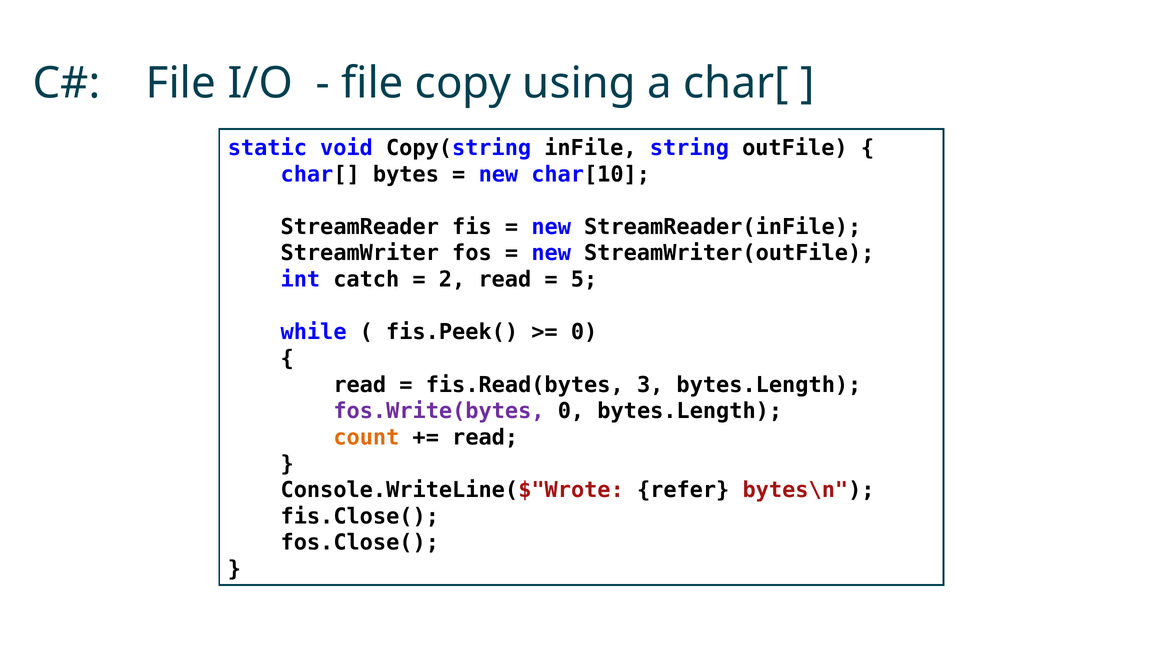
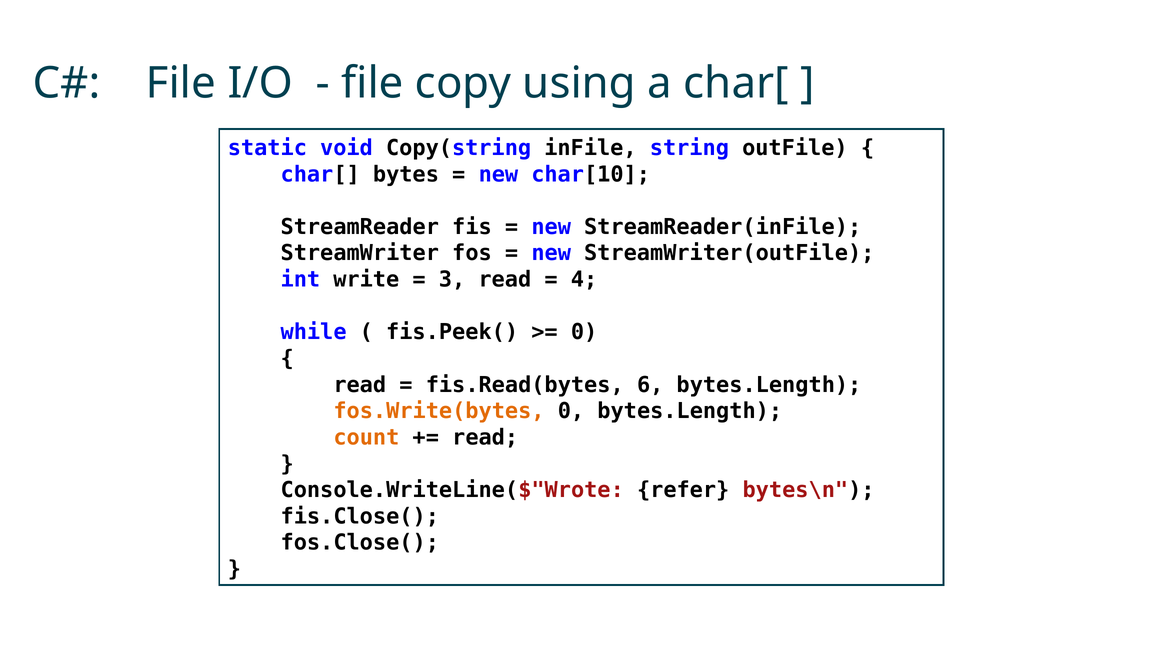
catch: catch -> write (366, 280)
2: 2 -> 3 (452, 280)
5: 5 -> 4 (584, 280)
3: 3 -> 6 (650, 385)
fos.Write(bytes colour: purple -> orange (439, 411)
